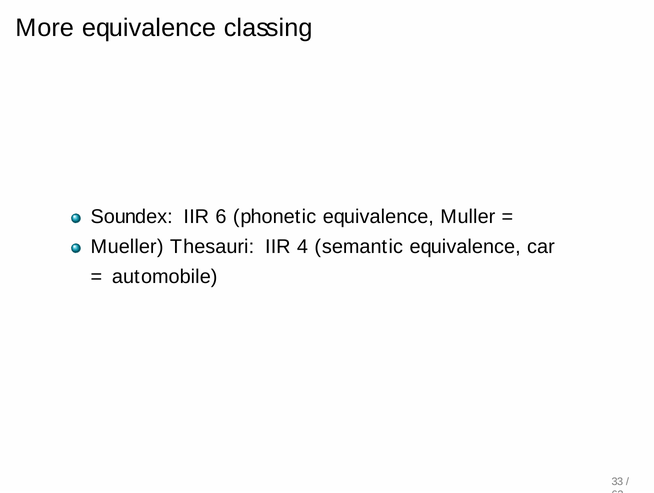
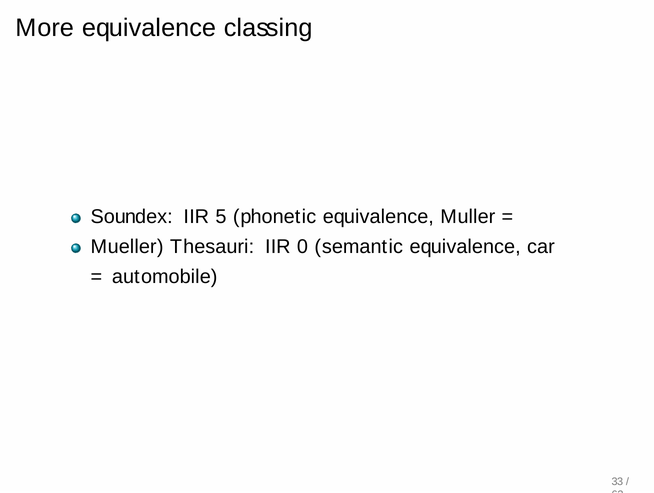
6: 6 -> 5 (221, 217)
4: 4 -> 0 (302, 247)
